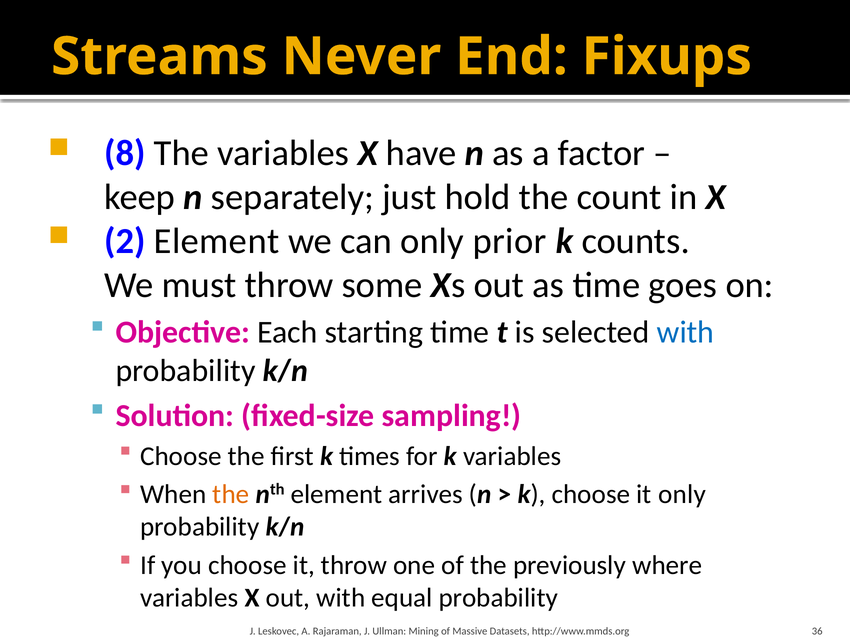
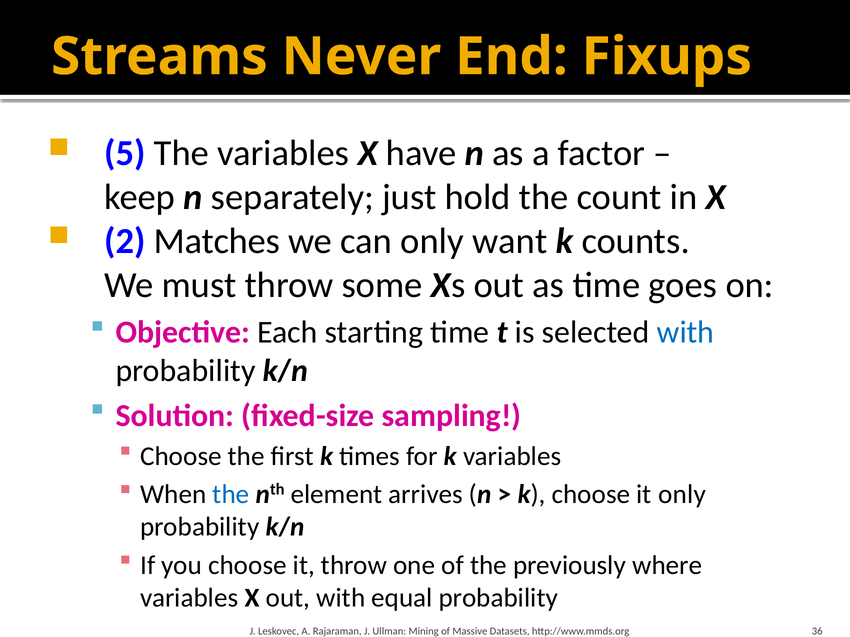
8: 8 -> 5 (125, 153)
2 Element: Element -> Matches (217, 241)
prior: prior -> want (510, 241)
the colour: orange -> blue (231, 495)
